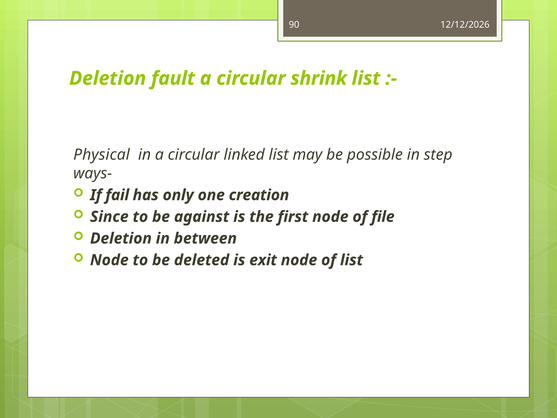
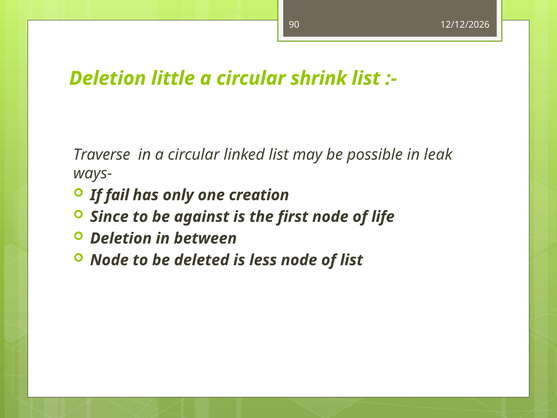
fault: fault -> little (173, 78)
Physical: Physical -> Traverse (102, 155)
step: step -> leak (438, 155)
file: file -> life (383, 217)
exit: exit -> less (263, 260)
